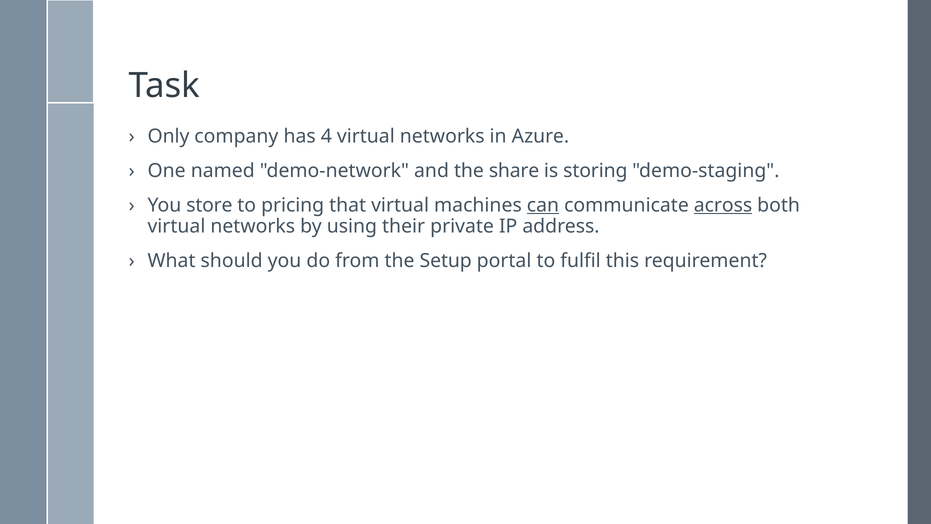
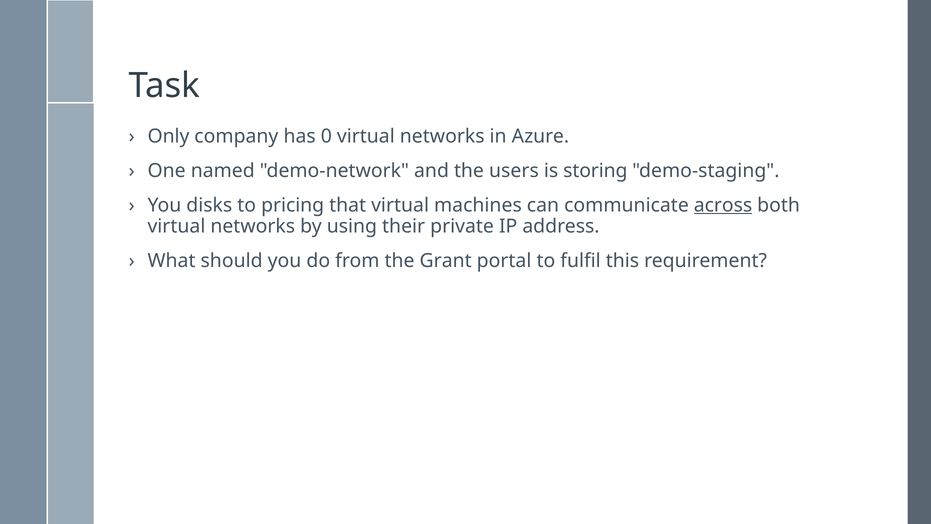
4: 4 -> 0 (326, 136)
share: share -> users (514, 171)
store: store -> disks (209, 205)
can underline: present -> none (543, 205)
Setup: Setup -> Grant (446, 261)
